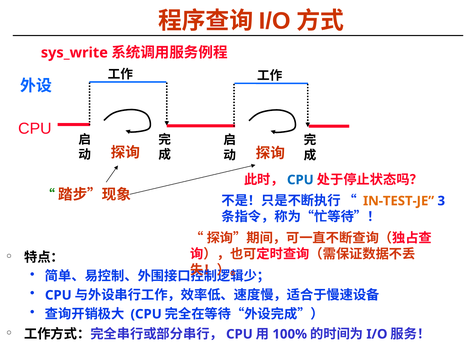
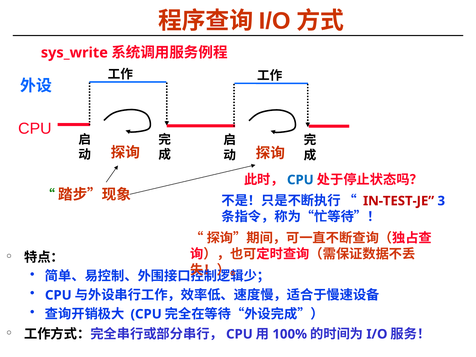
IN-TEST-JE colour: orange -> red (399, 201)
